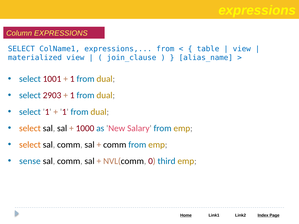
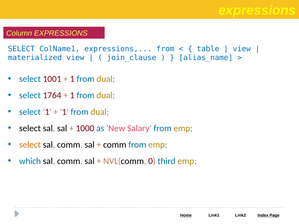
2903: 2903 -> 1764 (52, 95)
select colour: orange -> black (30, 128)
sense: sense -> which (30, 161)
